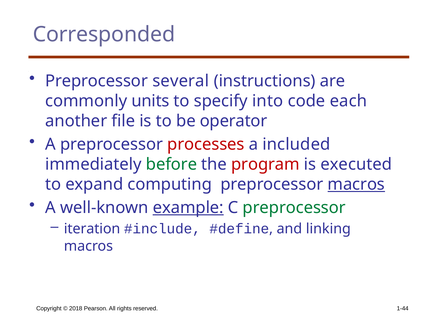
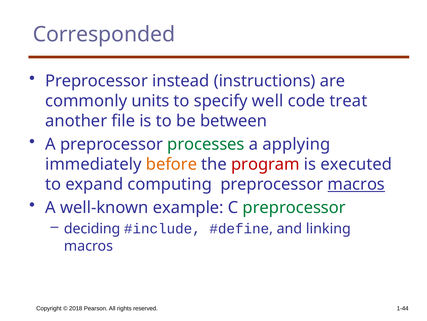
several: several -> instead (181, 81)
into: into -> well (268, 101)
each: each -> treat (348, 101)
operator: operator -> between (233, 121)
processes colour: red -> green (206, 144)
included: included -> applying (296, 144)
before colour: green -> orange (172, 164)
example underline: present -> none (188, 207)
iteration: iteration -> deciding (92, 228)
